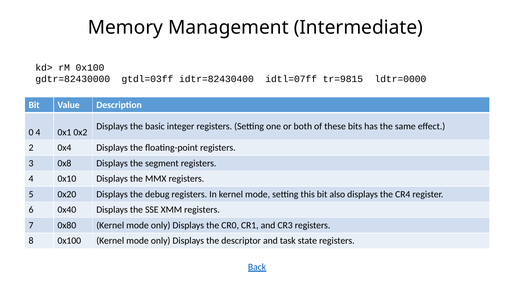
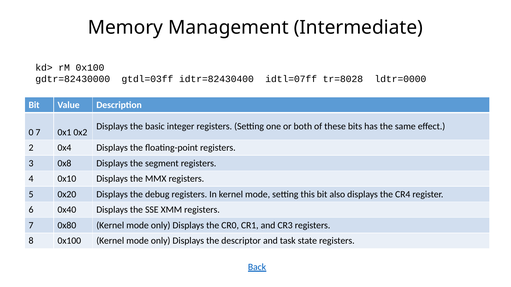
tr=9815: tr=9815 -> tr=8028 (343, 79)
0 4: 4 -> 7 (38, 132)
